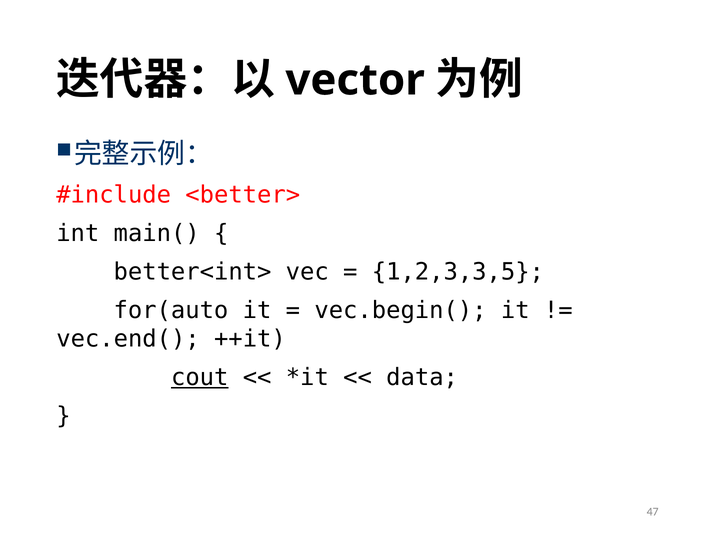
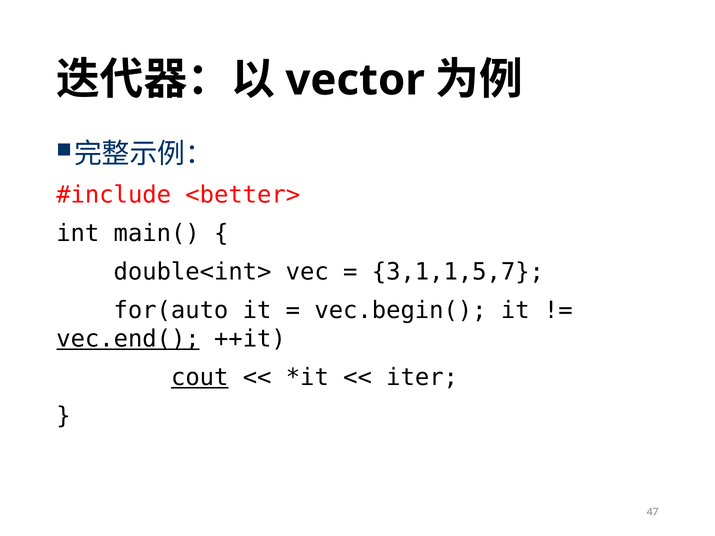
better<int>: better<int> -> double<int> (193, 272)
1,2,3,3,5: 1,2,3,3,5 -> 3,1,1,5,7 (458, 272)
vec.end( underline: none -> present (128, 339)
data: data -> iter (422, 378)
